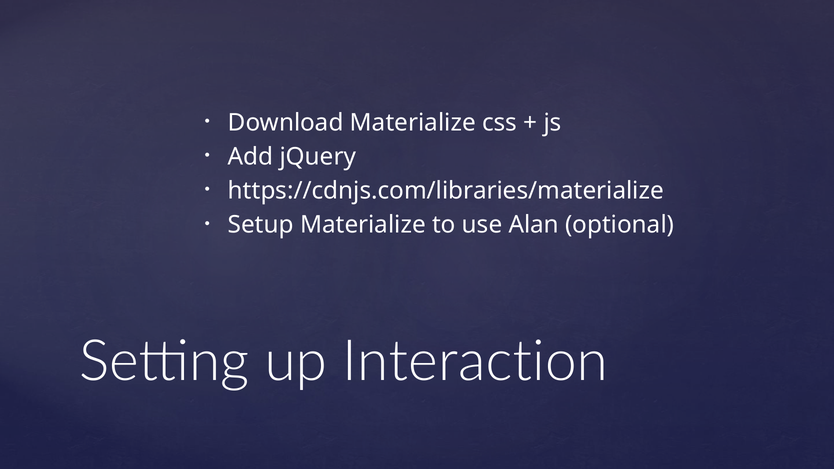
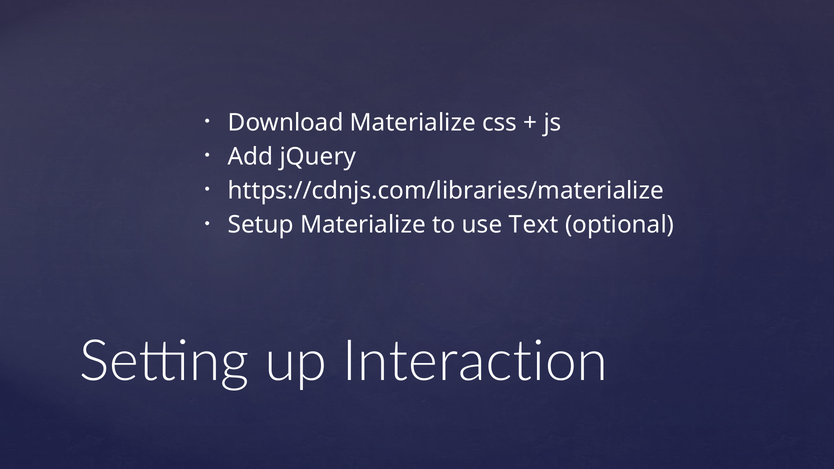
Alan: Alan -> Text (534, 225)
